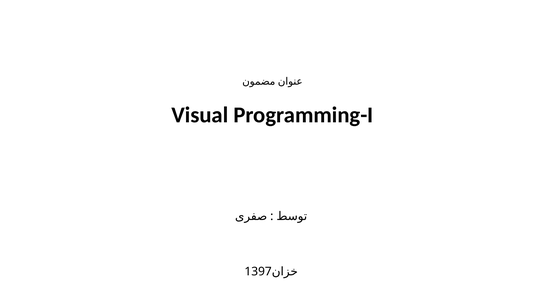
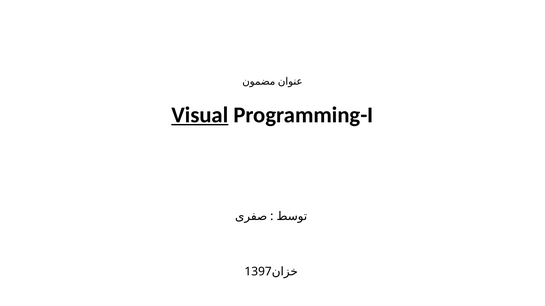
Visual underline: none -> present (200, 115)
